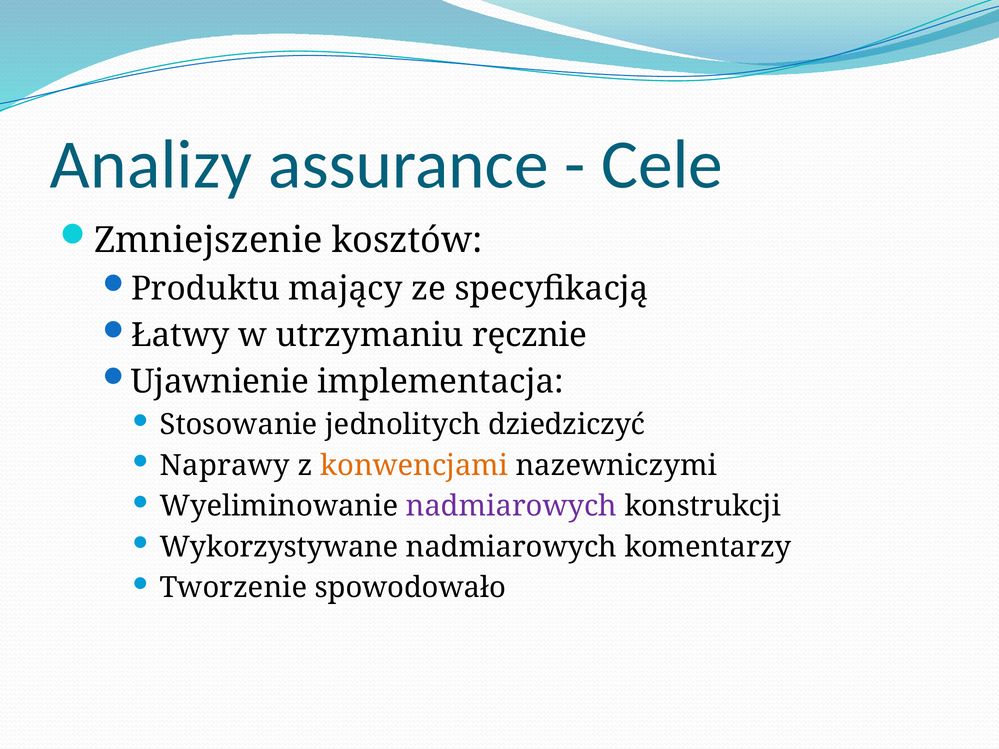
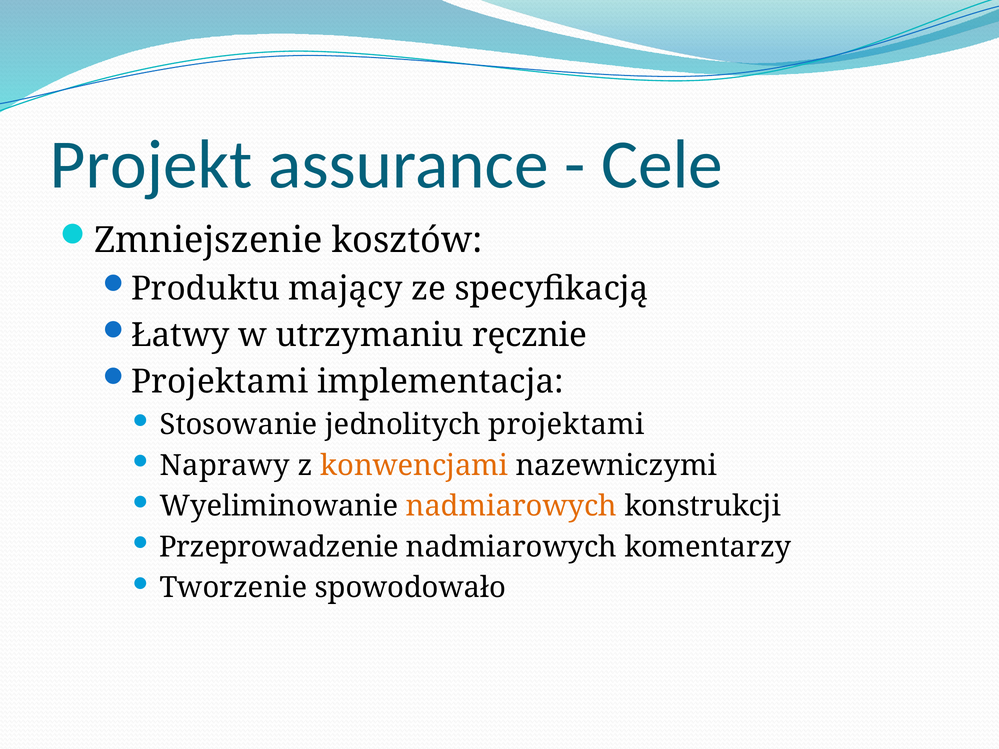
Analizy: Analizy -> Projekt (151, 165)
Ujawnienie: Ujawnienie -> Projektami (220, 382)
jednolitych dziedziczyć: dziedziczyć -> projektami (566, 425)
nadmiarowych colour: purple -> orange (511, 506)
Wykorzystywane: Wykorzystywane -> Przeprowadzenie (279, 547)
